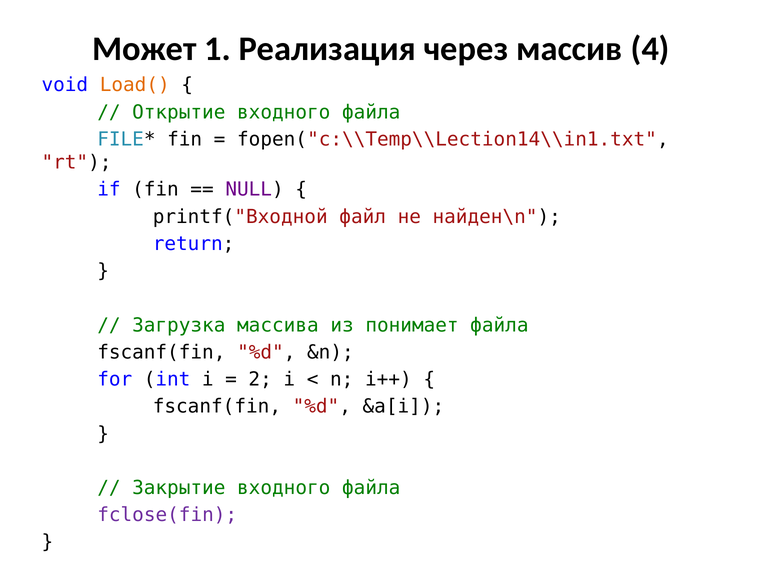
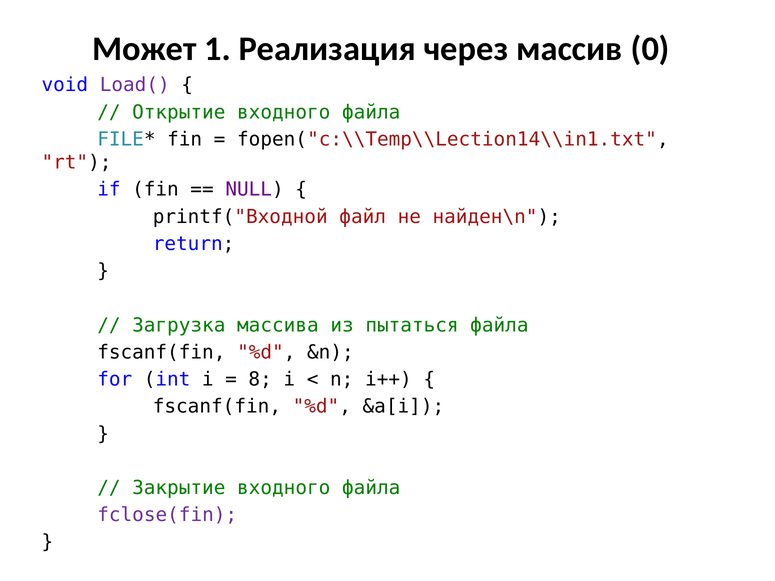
4: 4 -> 0 (650, 49)
Load( colour: orange -> purple (135, 85)
понимает: понимает -> пытаться (412, 325)
2: 2 -> 8 (260, 380)
